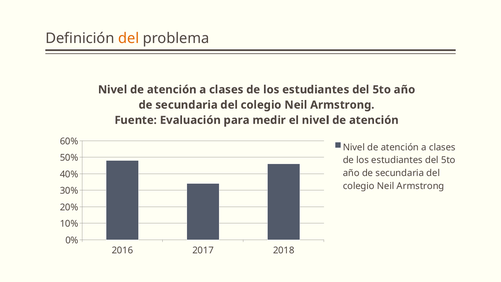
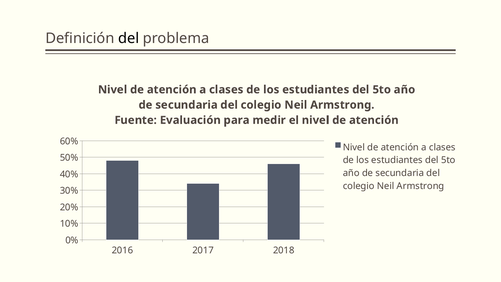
del colour: orange -> black (129, 38)
